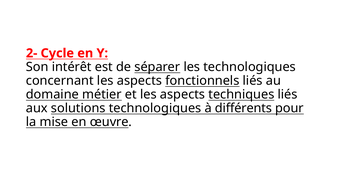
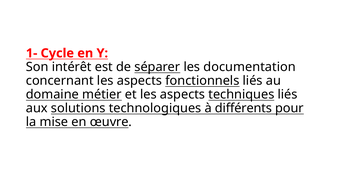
2-: 2- -> 1- (32, 53)
les technologiques: technologiques -> documentation (250, 67)
